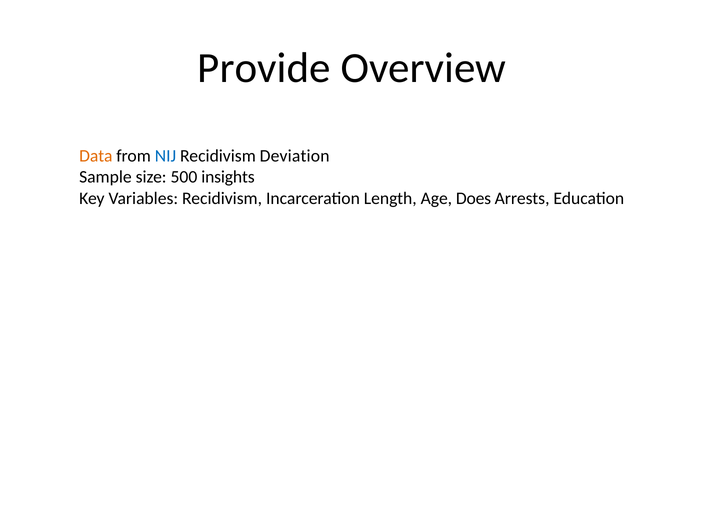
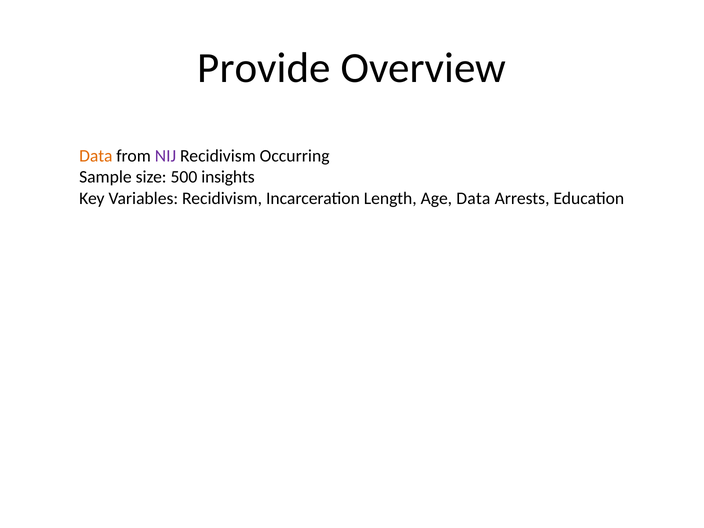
NIJ colour: blue -> purple (166, 156)
Deviation: Deviation -> Occurring (295, 156)
Age Does: Does -> Data (473, 198)
